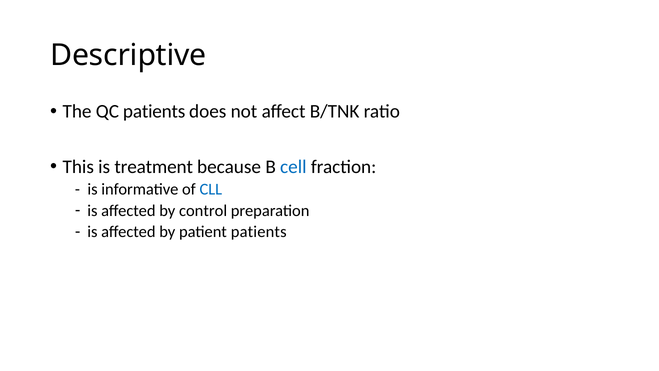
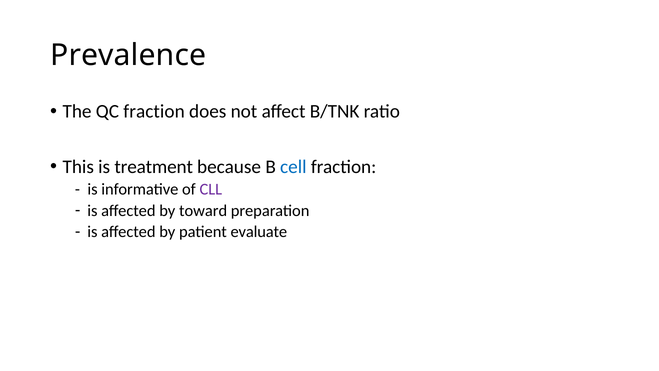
Descriptive: Descriptive -> Prevalence (128, 55)
QC patients: patients -> fraction (154, 111)
CLL colour: blue -> purple (211, 189)
control: control -> toward (203, 210)
patient patients: patients -> evaluate (259, 232)
